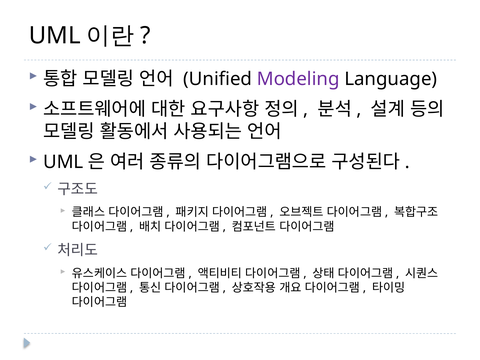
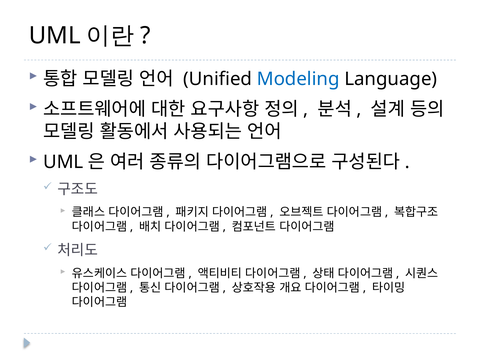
Modeling colour: purple -> blue (298, 79)
